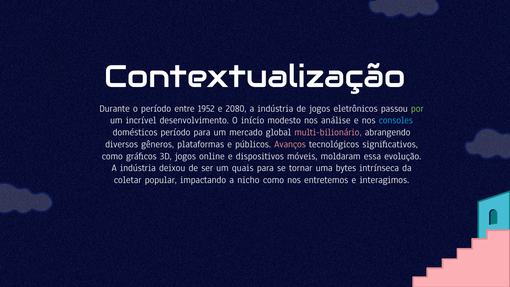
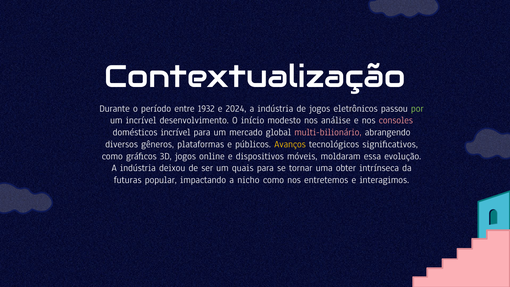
1952: 1952 -> 1932 (206, 108)
2080: 2080 -> 2024 (236, 108)
consoles colour: light blue -> pink (396, 120)
domésticos período: período -> incrível (176, 132)
Avanços colour: pink -> yellow (290, 144)
bytes: bytes -> obter (346, 168)
coletar: coletar -> futuras (128, 180)
